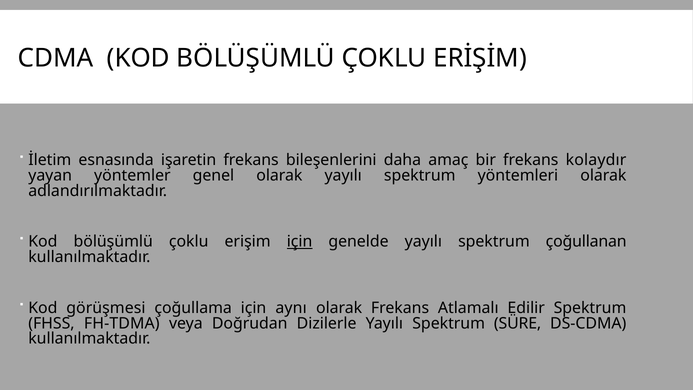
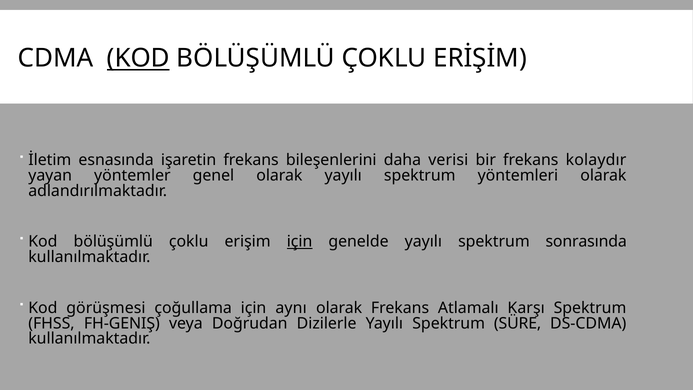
KOD underline: none -> present (138, 58)
amaç: amaç -> verisi (448, 160)
çoğullanan: çoğullanan -> sonrasında (586, 242)
Edilir: Edilir -> Karşı (526, 308)
FH-TDMA: FH-TDMA -> FH-GENIŞ (122, 323)
